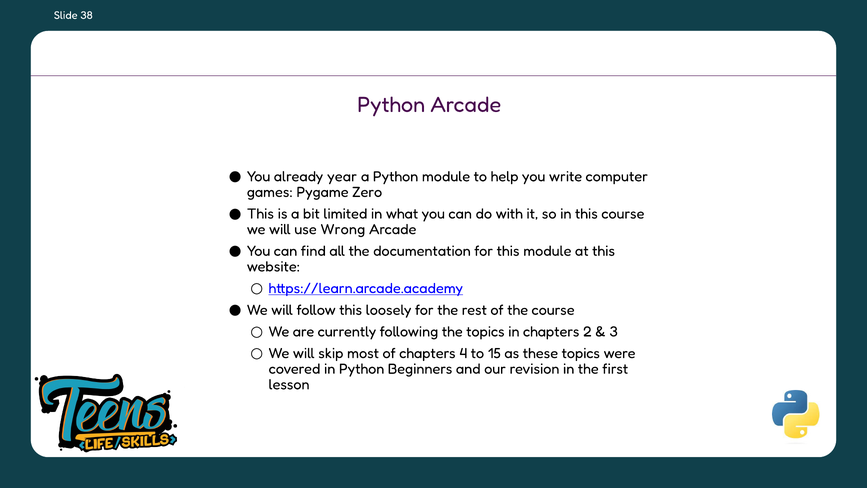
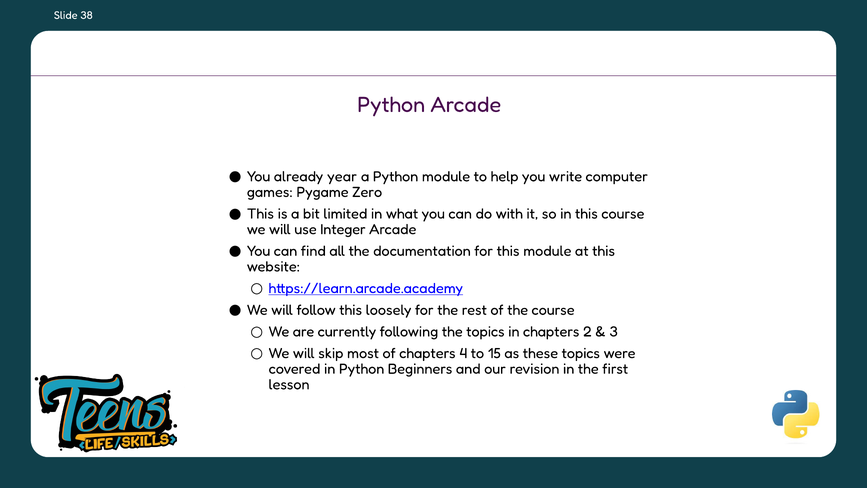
Wrong: Wrong -> Integer (343, 229)
